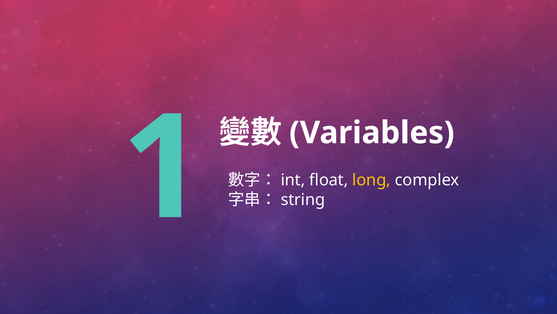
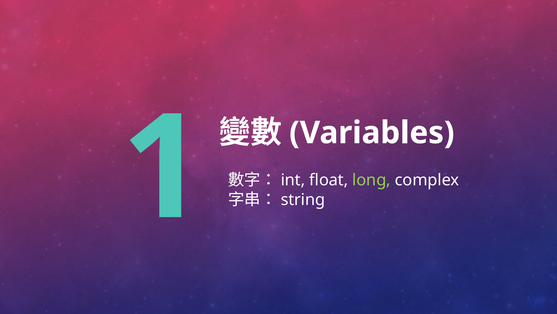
long colour: yellow -> light green (371, 180)
